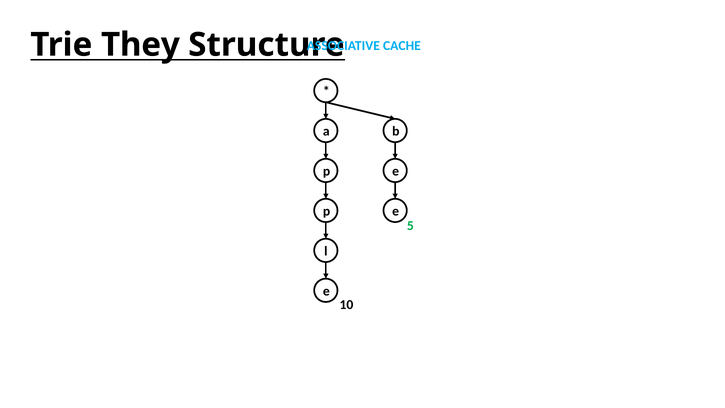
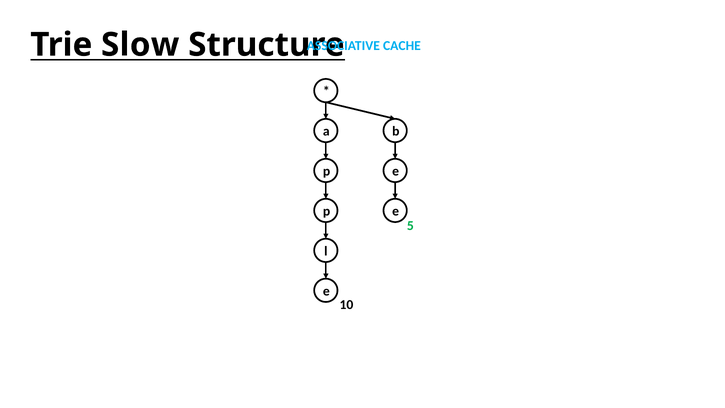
They: They -> Slow (140, 45)
